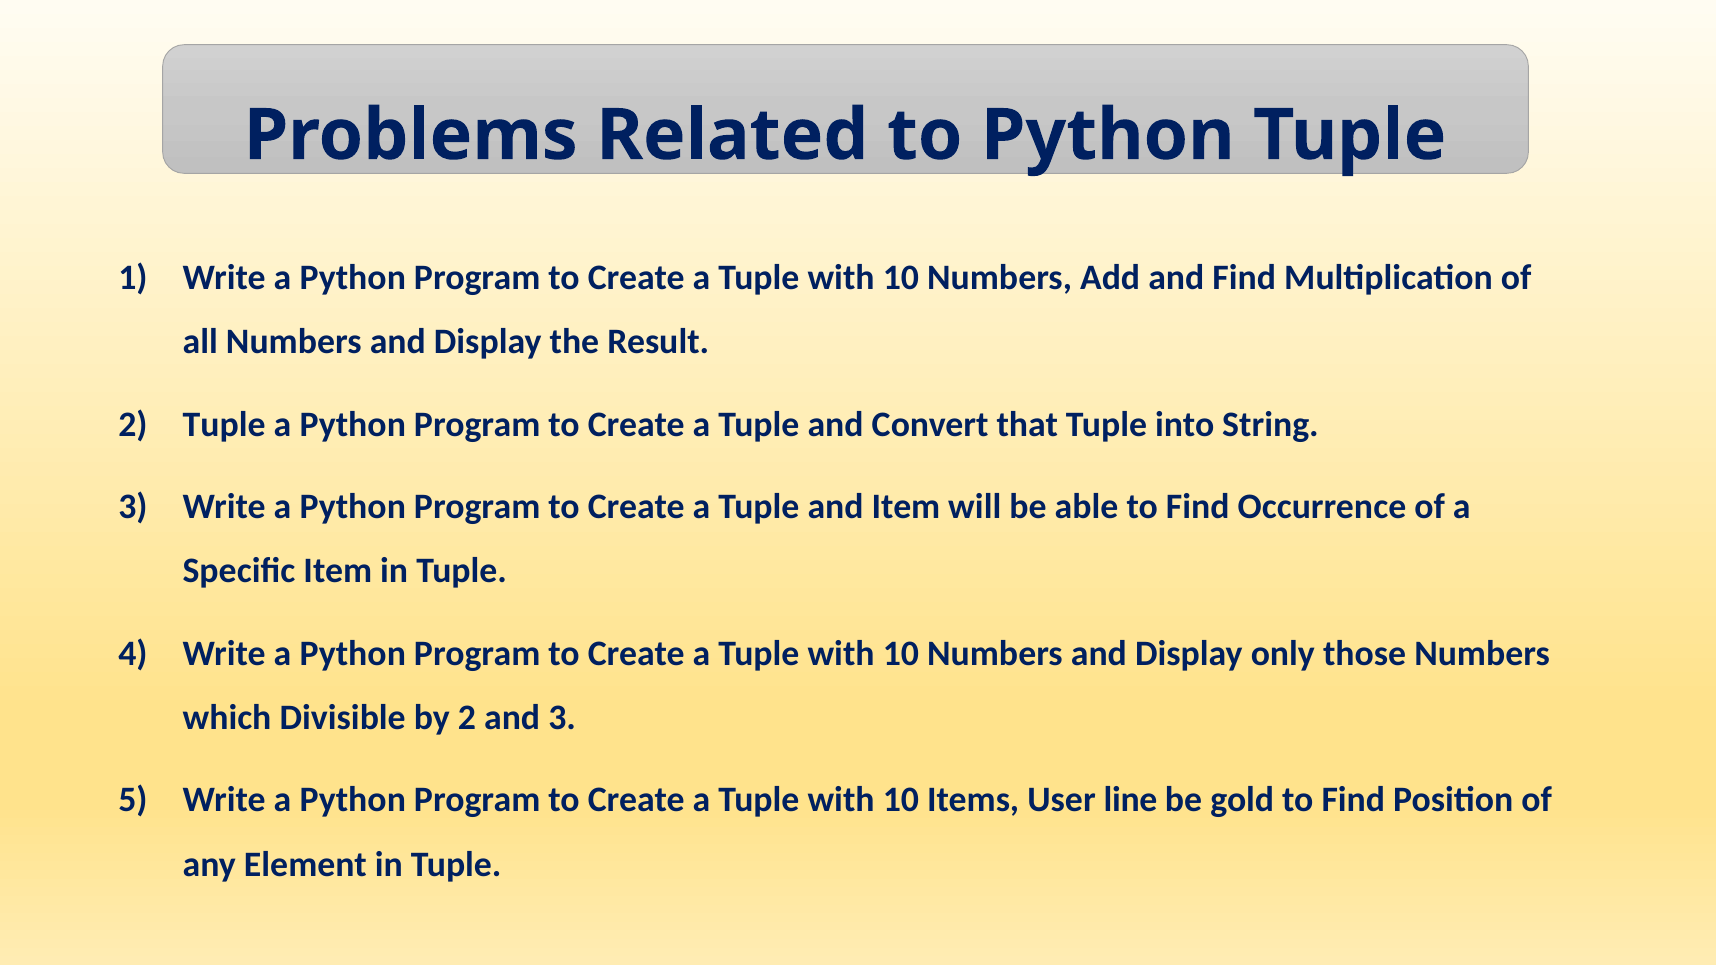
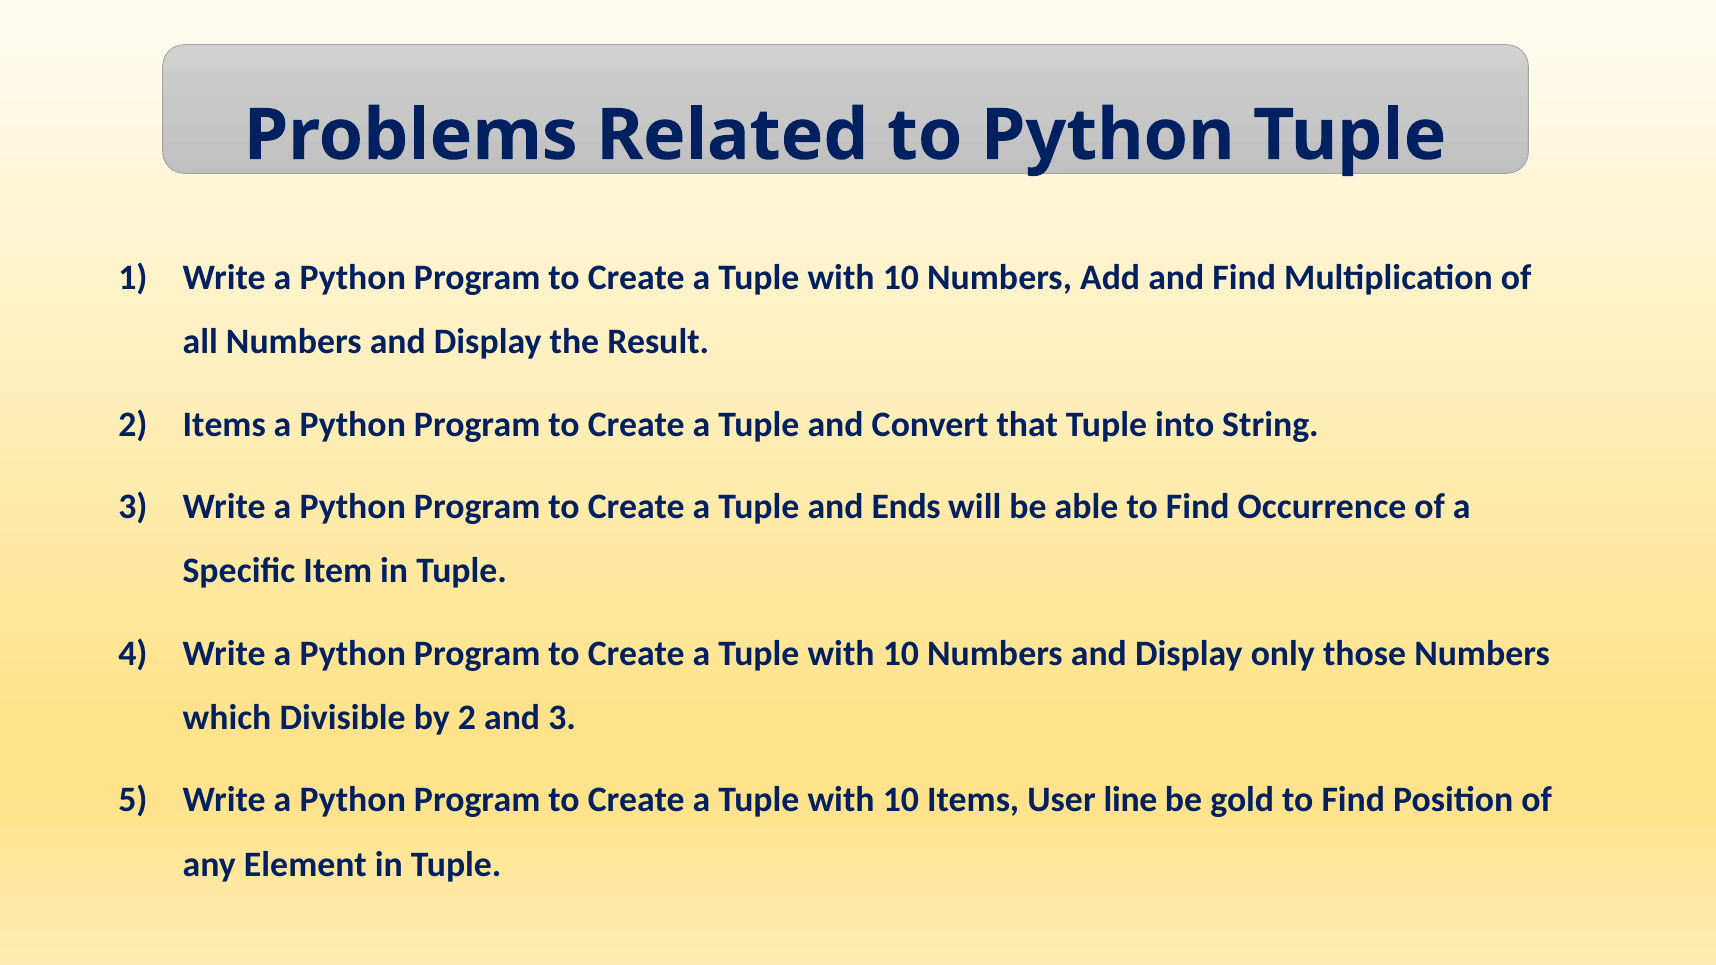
2 Tuple: Tuple -> Items (224, 424)
and Item: Item -> Ends (906, 507)
